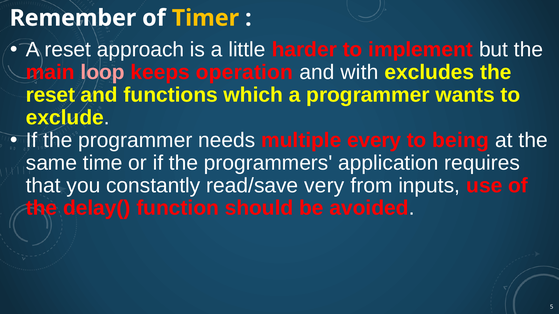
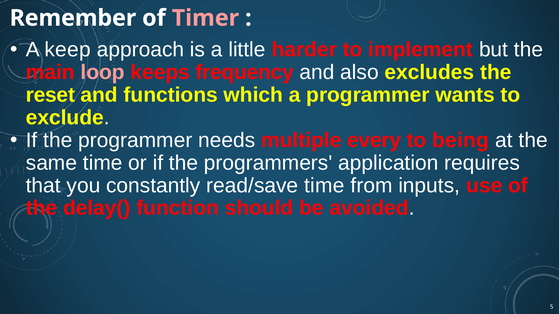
Timer colour: yellow -> pink (205, 18)
A reset: reset -> keep (68, 50)
operation: operation -> frequency (245, 72)
with: with -> also (360, 72)
read/save very: very -> time (324, 186)
